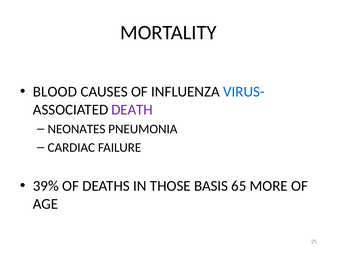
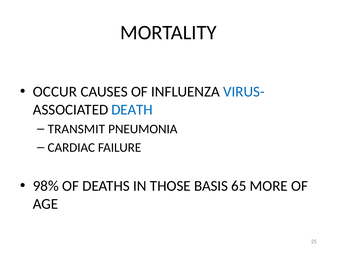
BLOOD: BLOOD -> OCCUR (55, 92)
DEATH colour: purple -> blue (132, 110)
NEONATES: NEONATES -> TRANSMIT (76, 129)
39%: 39% -> 98% (46, 186)
